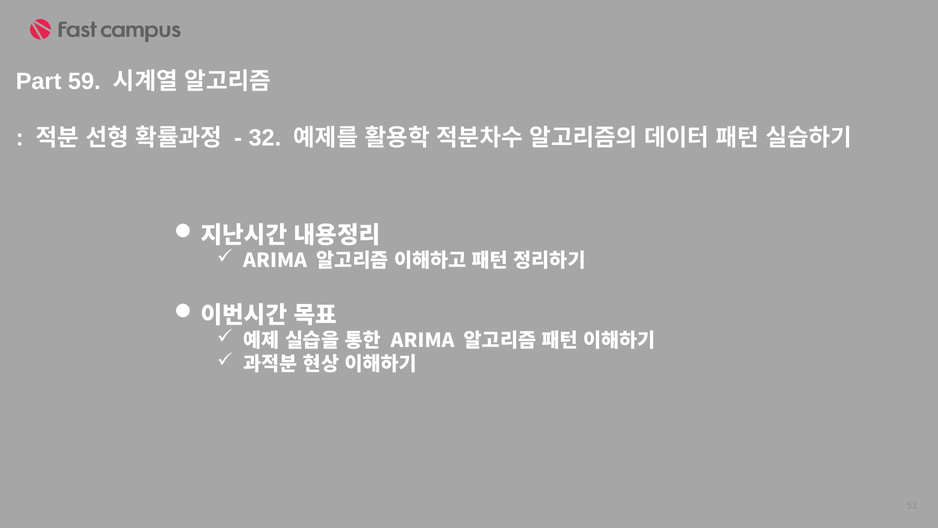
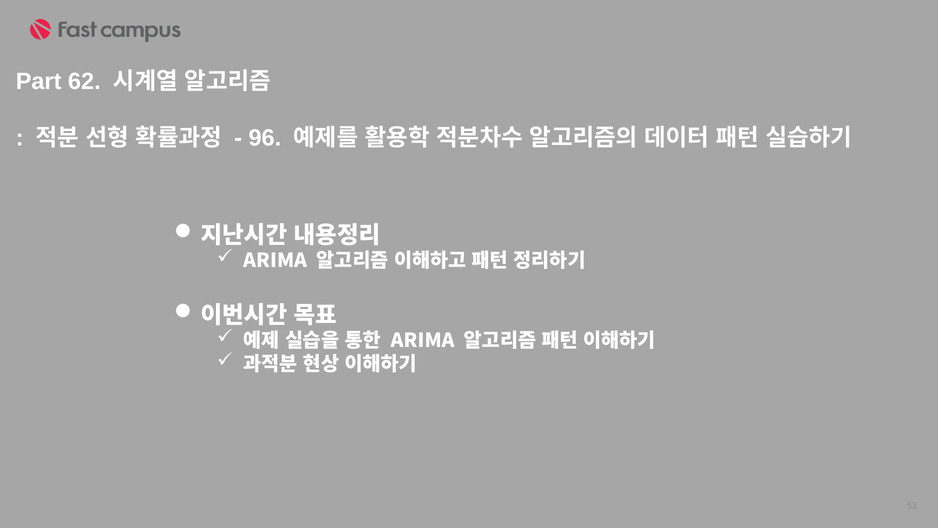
59: 59 -> 62 (84, 82)
32: 32 -> 96 (265, 138)
